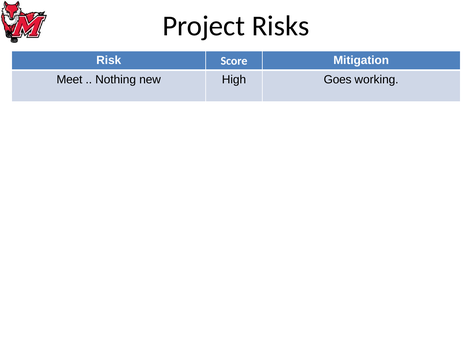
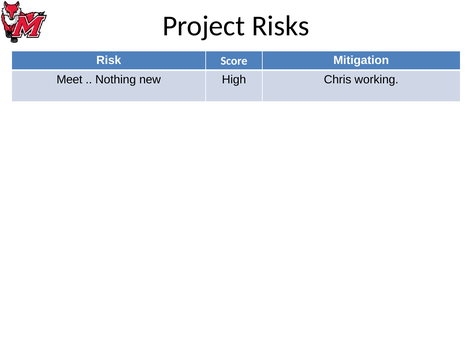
Goes: Goes -> Chris (338, 79)
